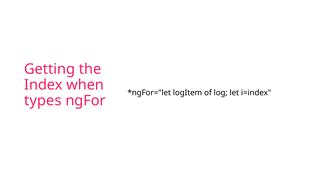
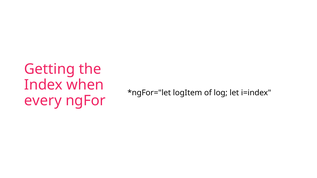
types: types -> every (43, 101)
